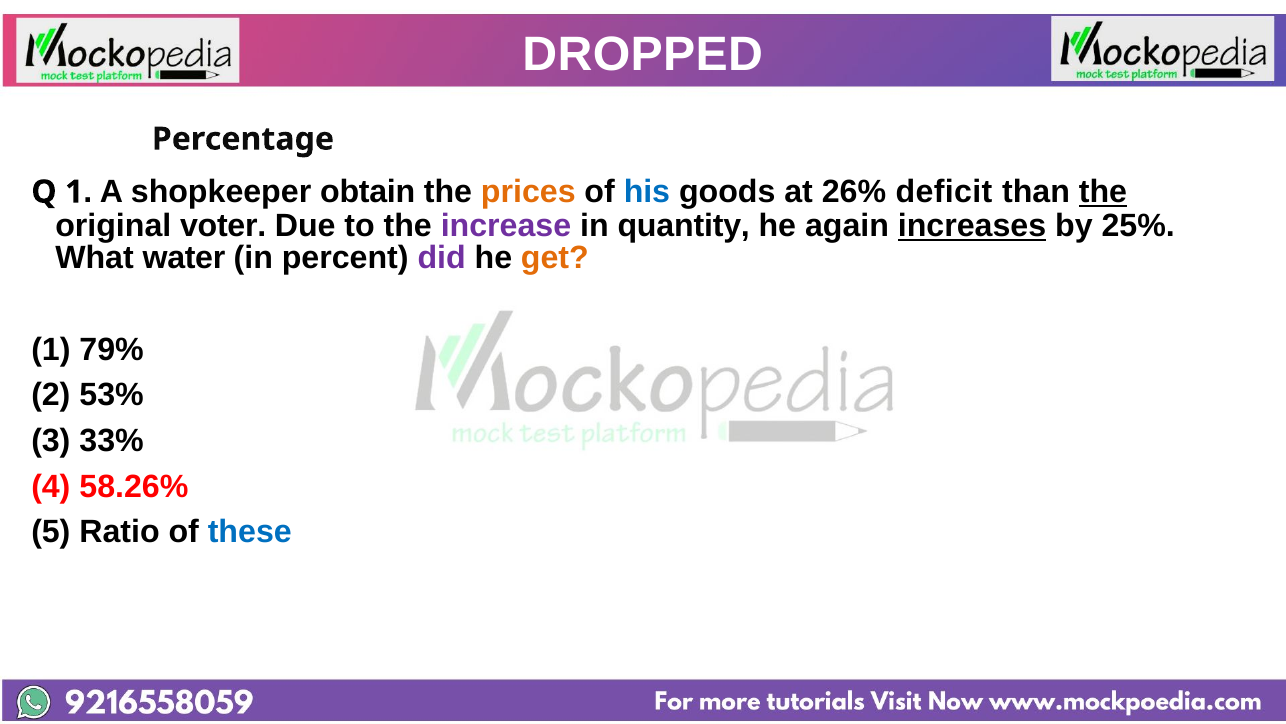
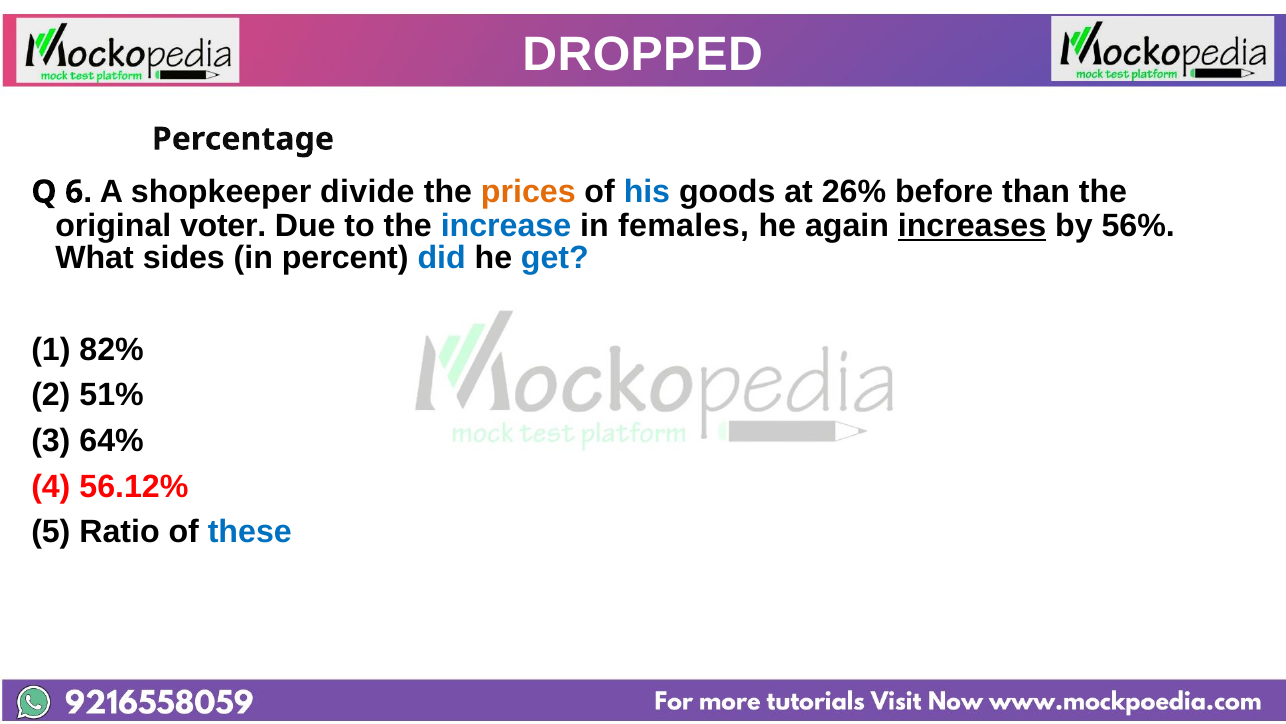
Q 1: 1 -> 6 (74, 192)
obtain: obtain -> divide (367, 192)
deficit: deficit -> before (944, 192)
the underline: present -> none (1103, 192)
increase colour: purple -> blue (506, 225)
quantity: quantity -> females (683, 225)
25%: 25% -> 56% (1138, 225)
water: water -> sides (184, 258)
did colour: purple -> blue (442, 258)
get colour: orange -> blue (555, 258)
79%: 79% -> 82% (112, 349)
53%: 53% -> 51% (112, 395)
33%: 33% -> 64% (112, 440)
58.26%: 58.26% -> 56.12% (134, 486)
